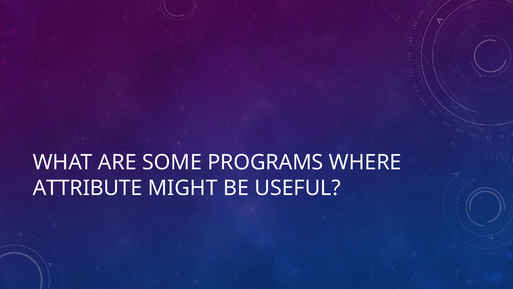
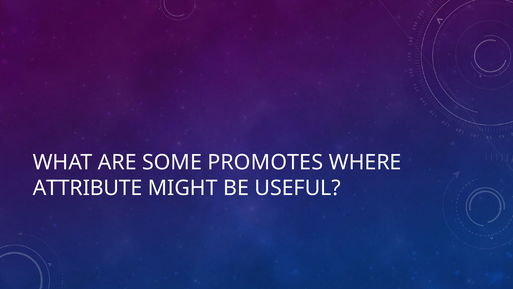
PROGRAMS: PROGRAMS -> PROMOTES (265, 162)
